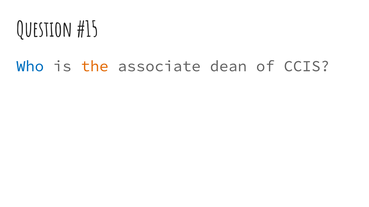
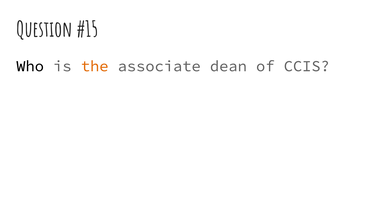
Who colour: blue -> black (30, 66)
